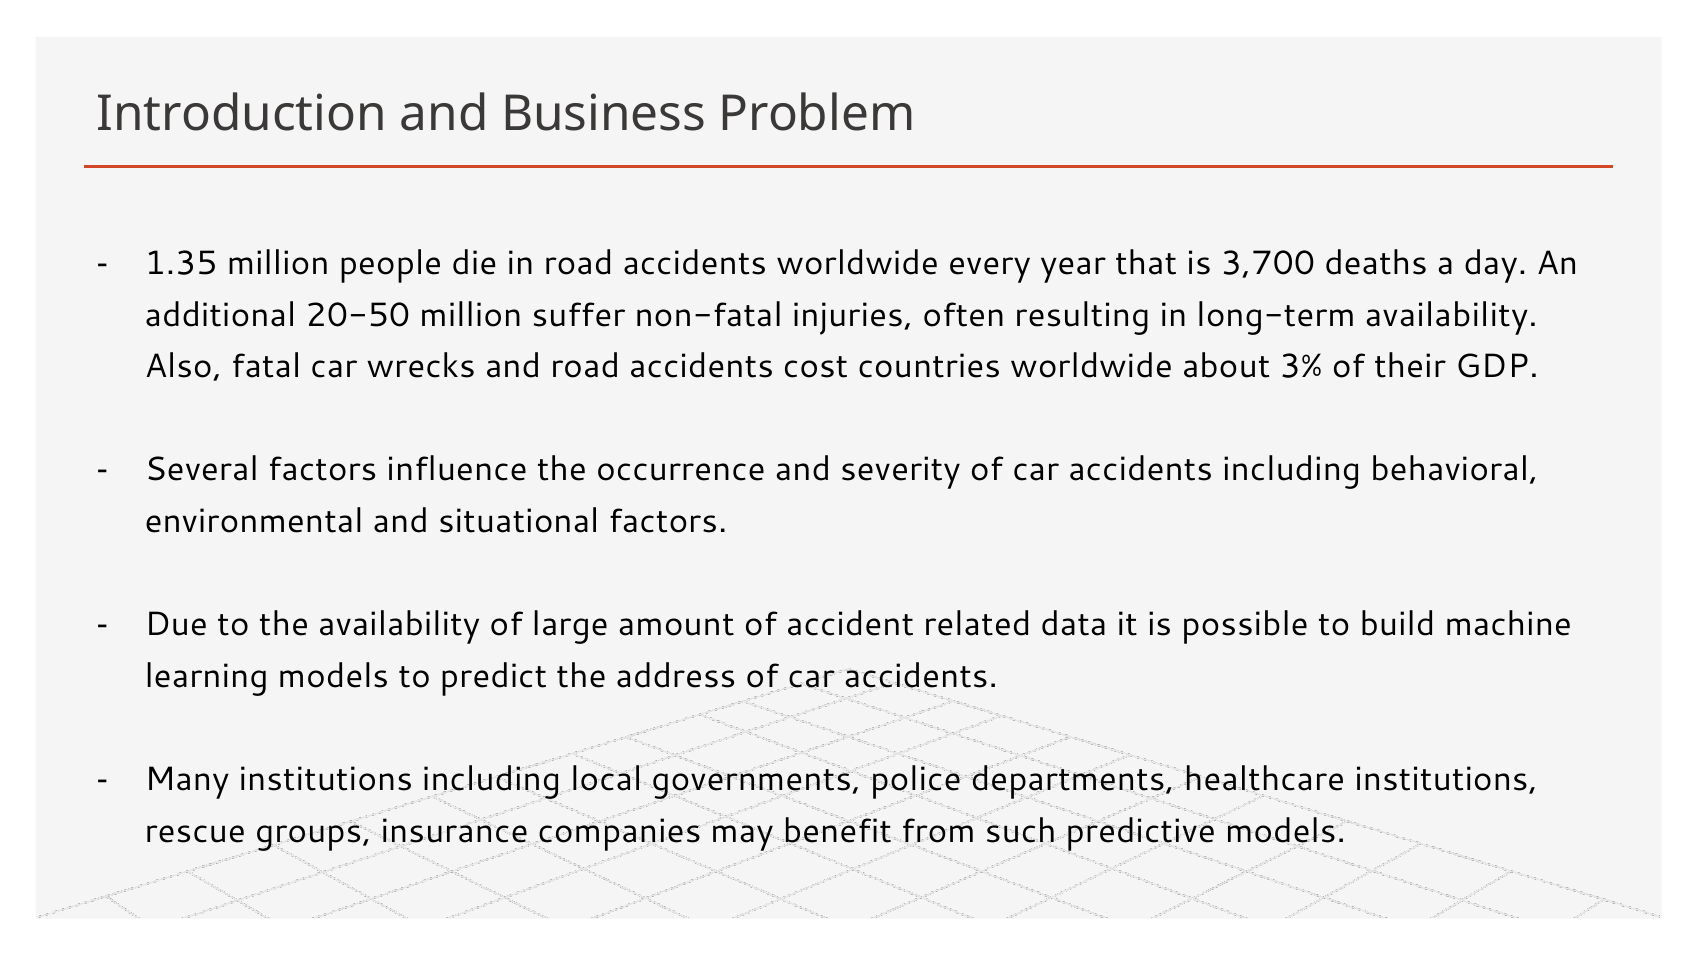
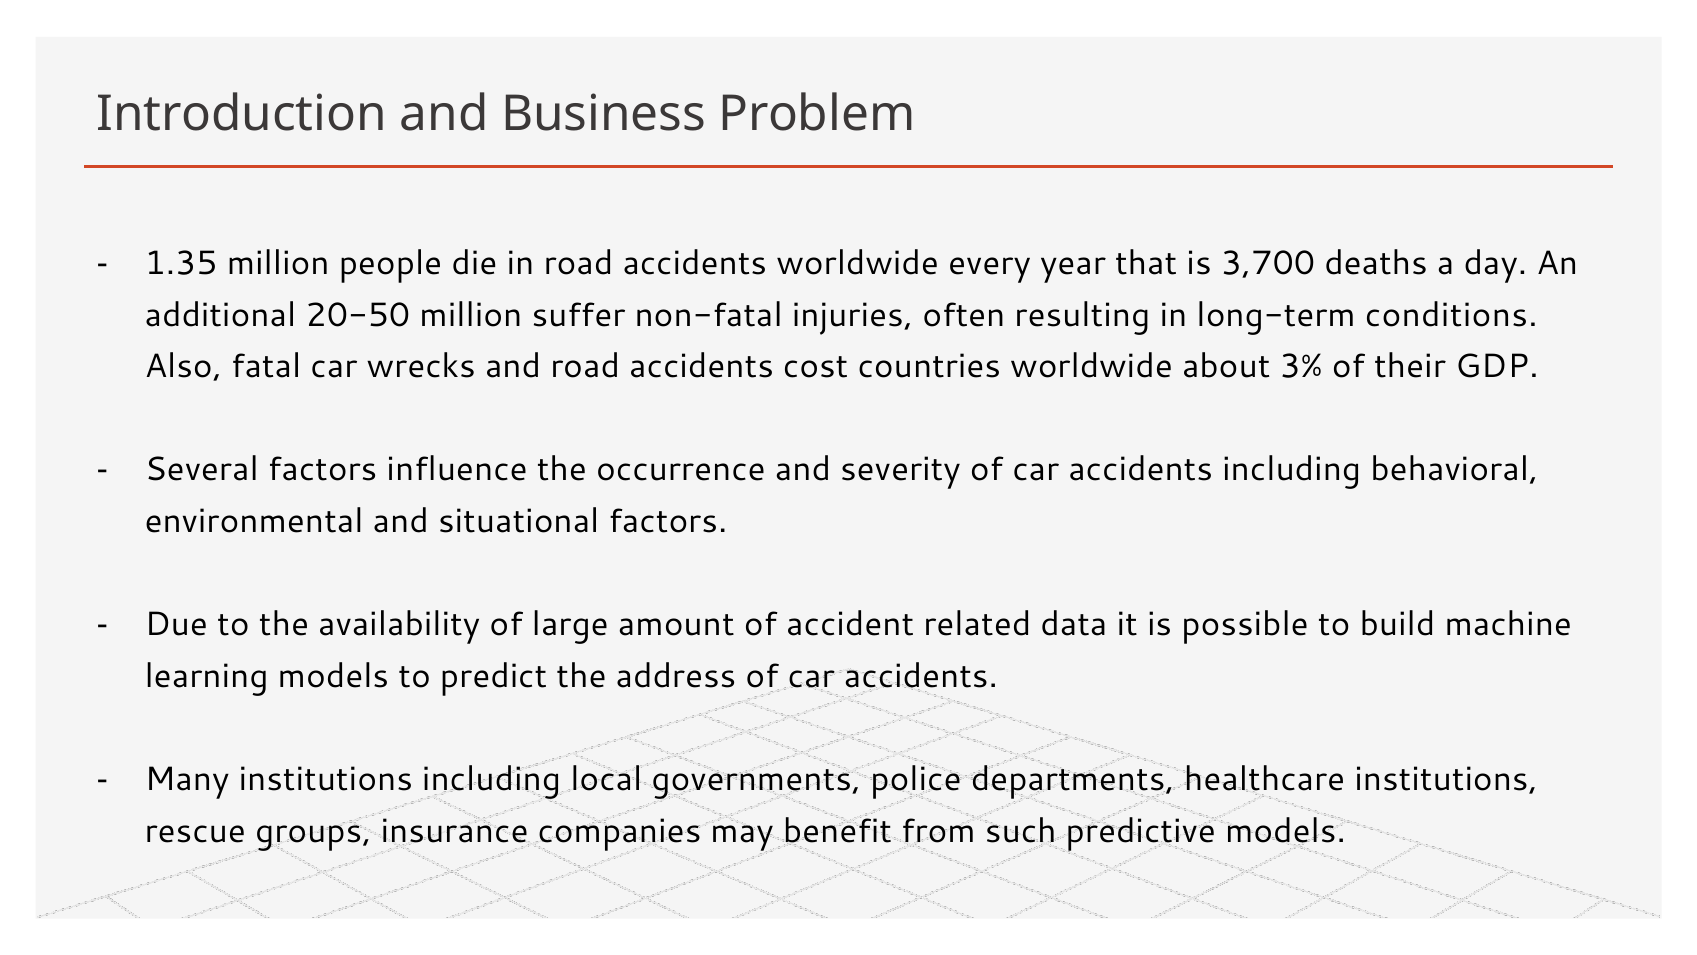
long-term availability: availability -> conditions (1451, 315)
